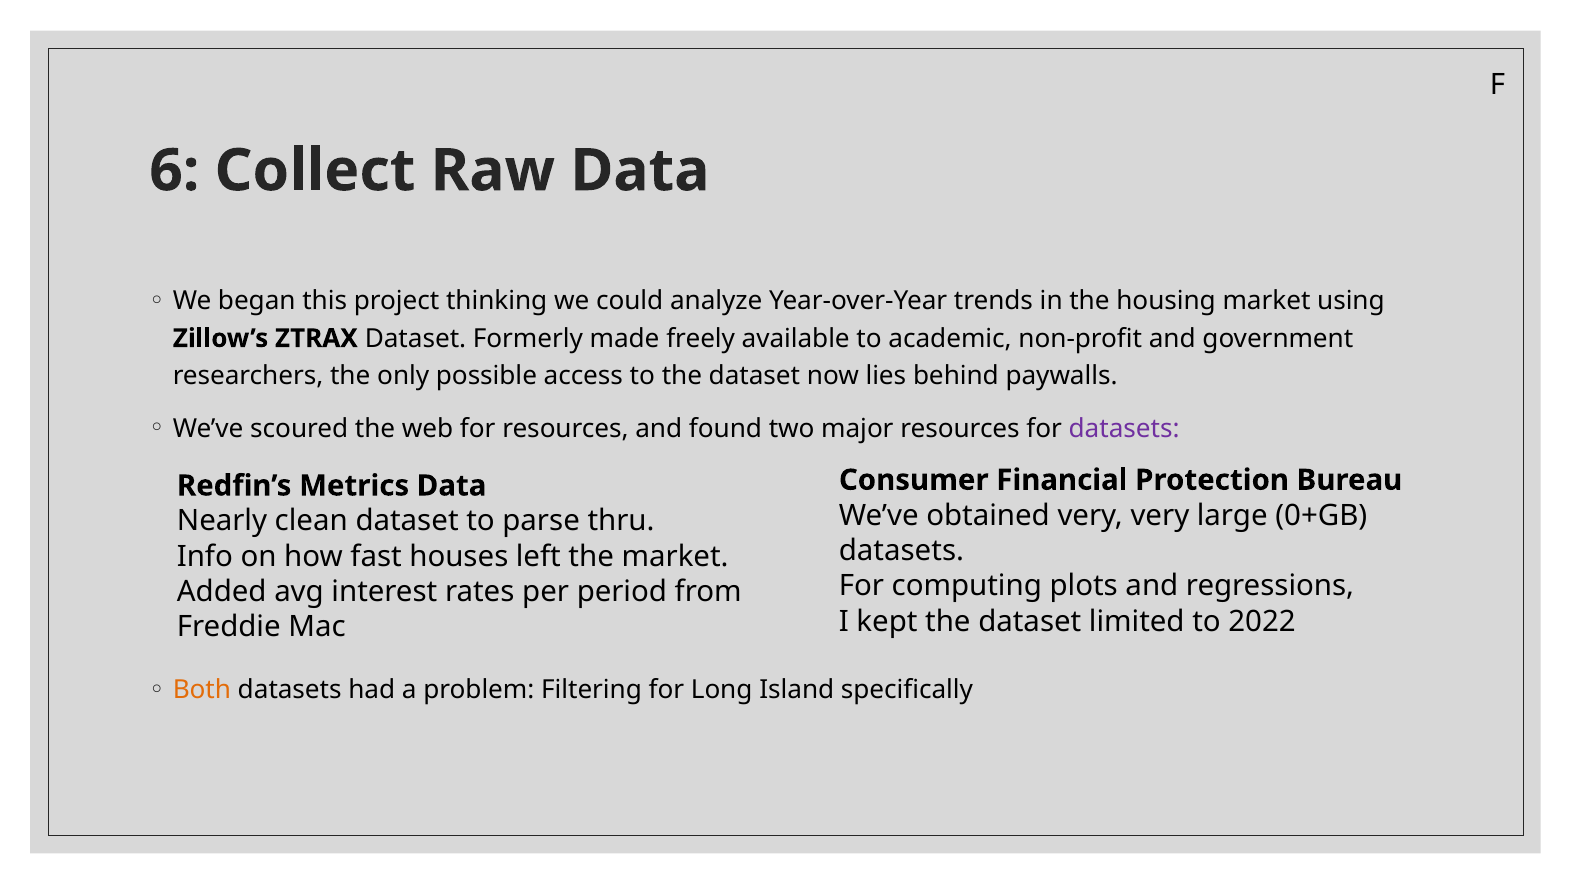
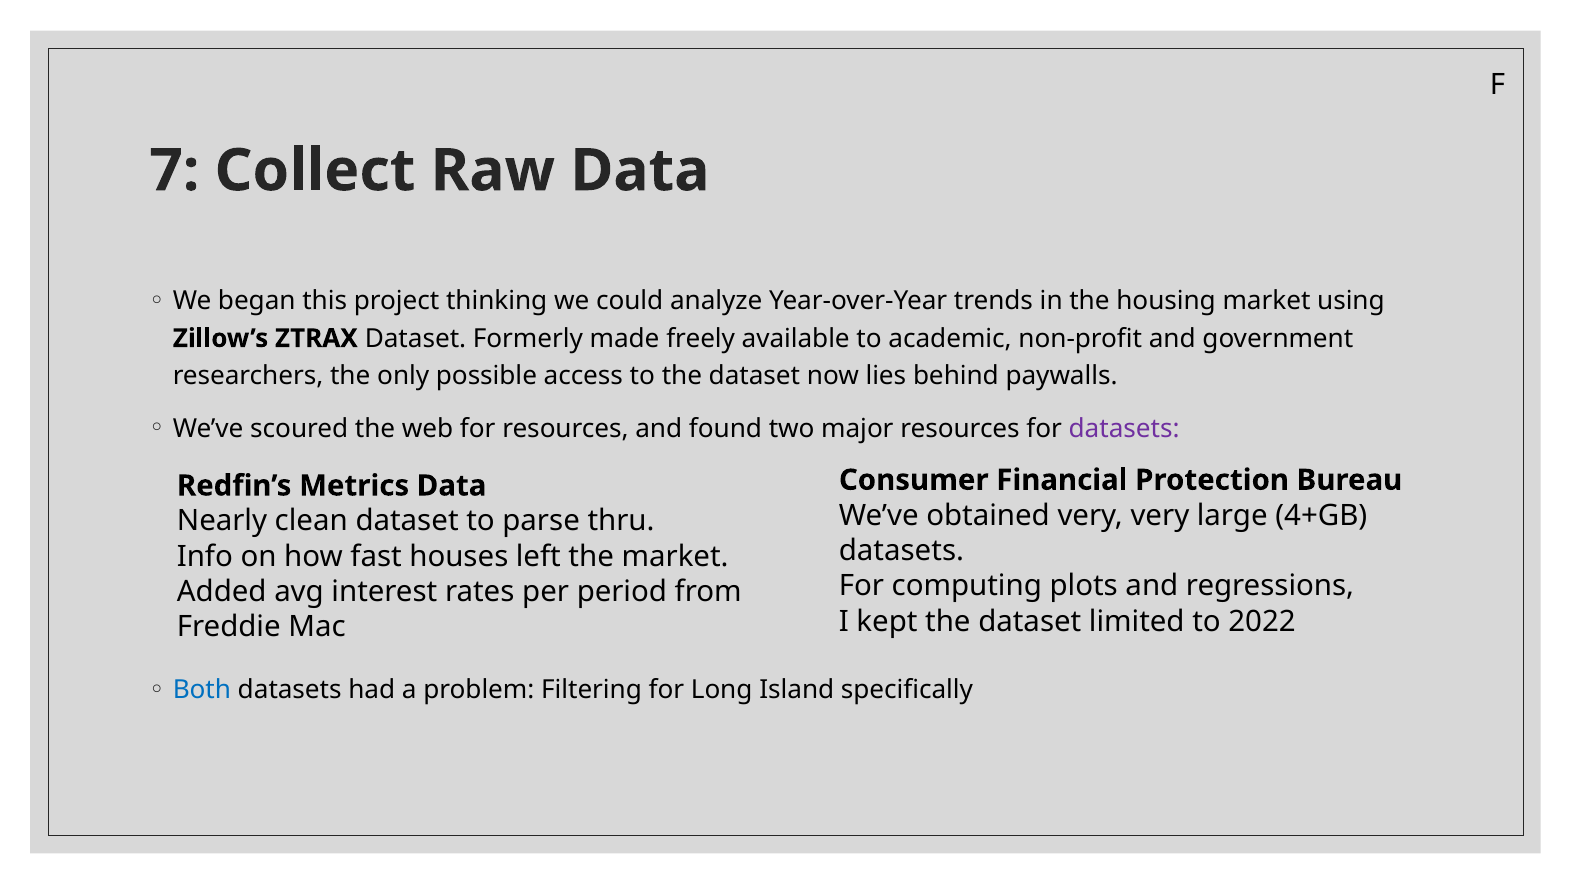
6: 6 -> 7 (174, 171)
0+GB: 0+GB -> 4+GB (1321, 515)
Both colour: orange -> blue (202, 690)
